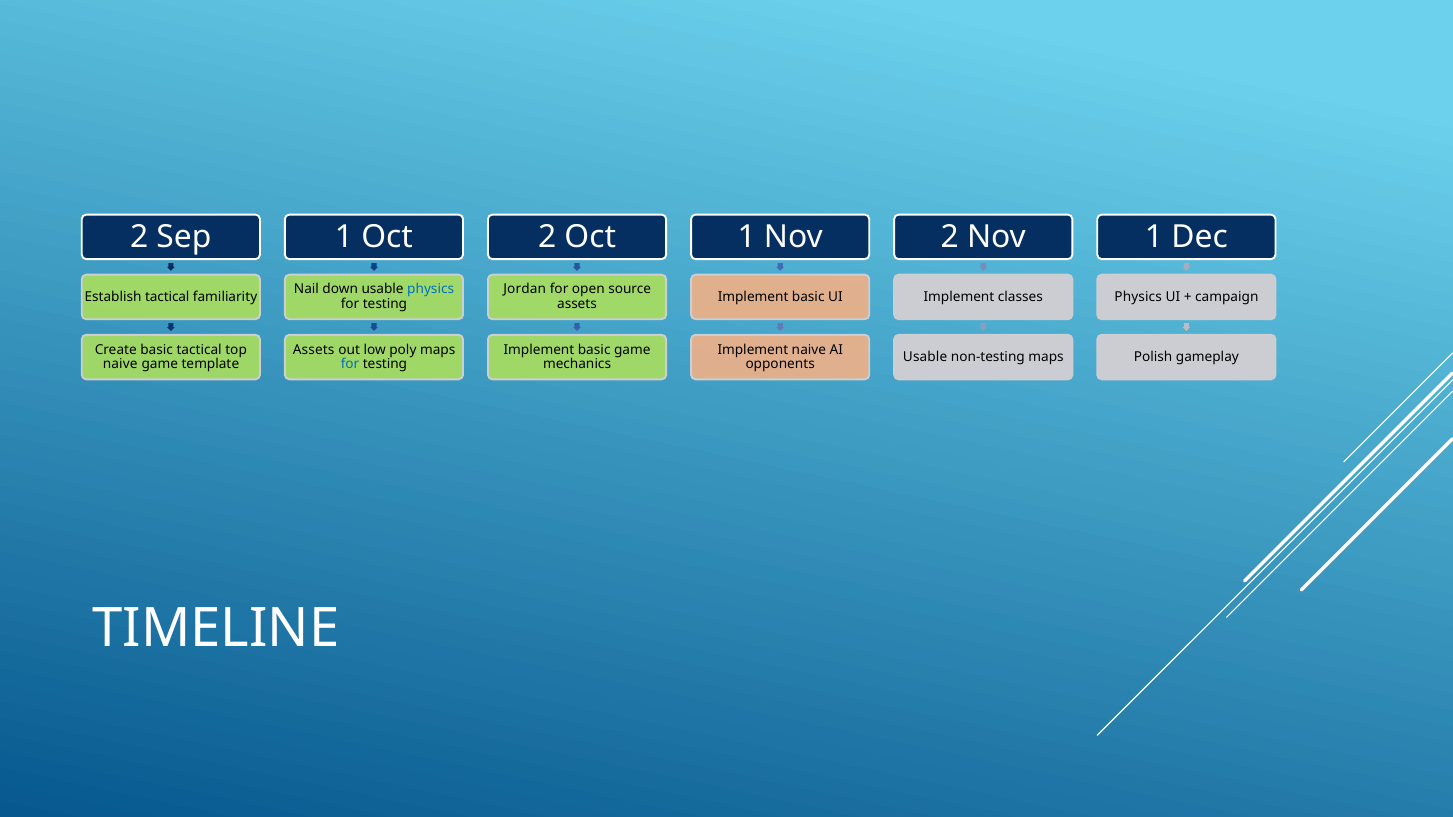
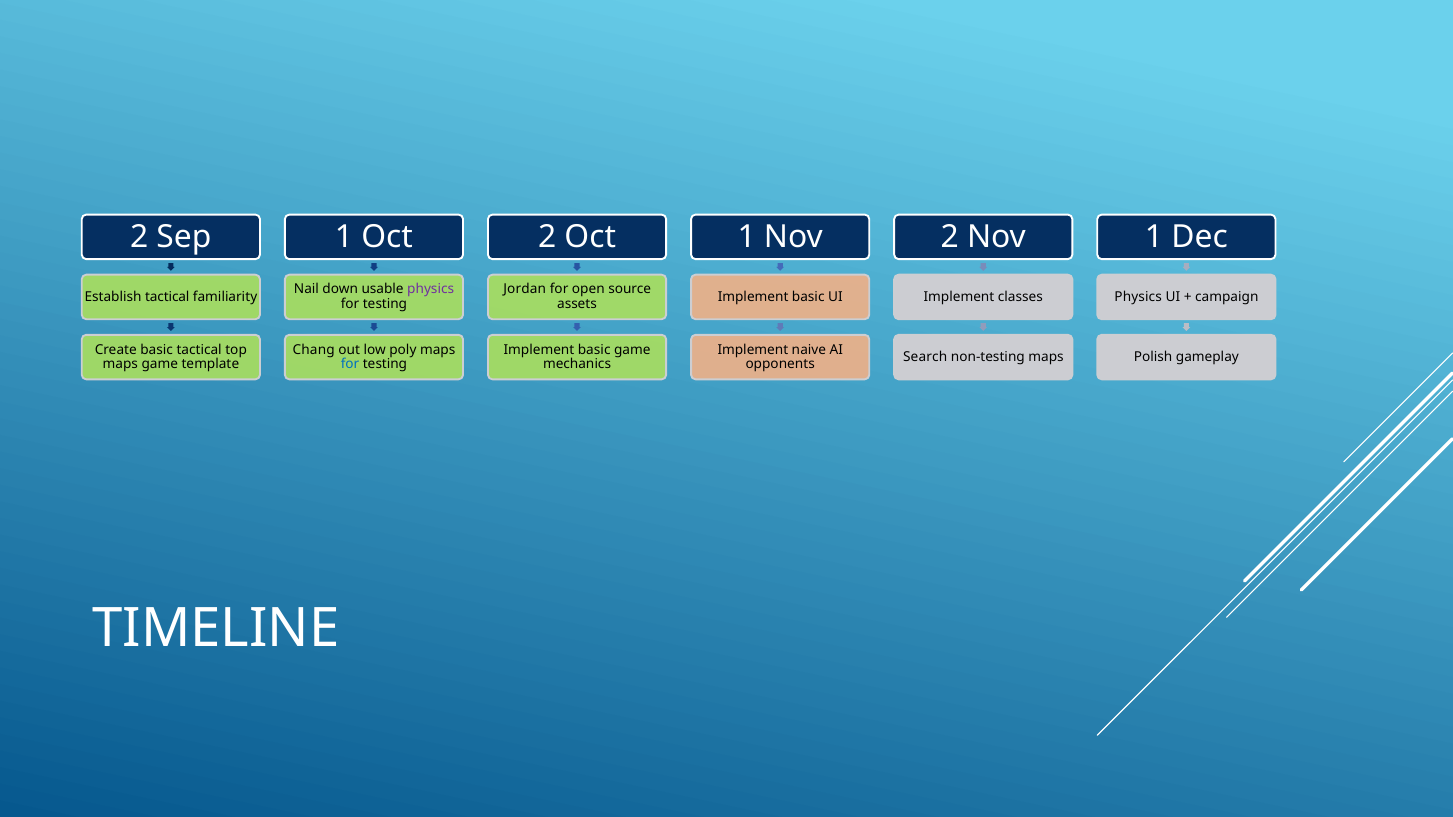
physics colour: blue -> purple (431, 290)
Assets: Assets -> Chang (314, 350)
Usable: Usable -> Search (925, 357)
naive: naive -> maps (120, 365)
